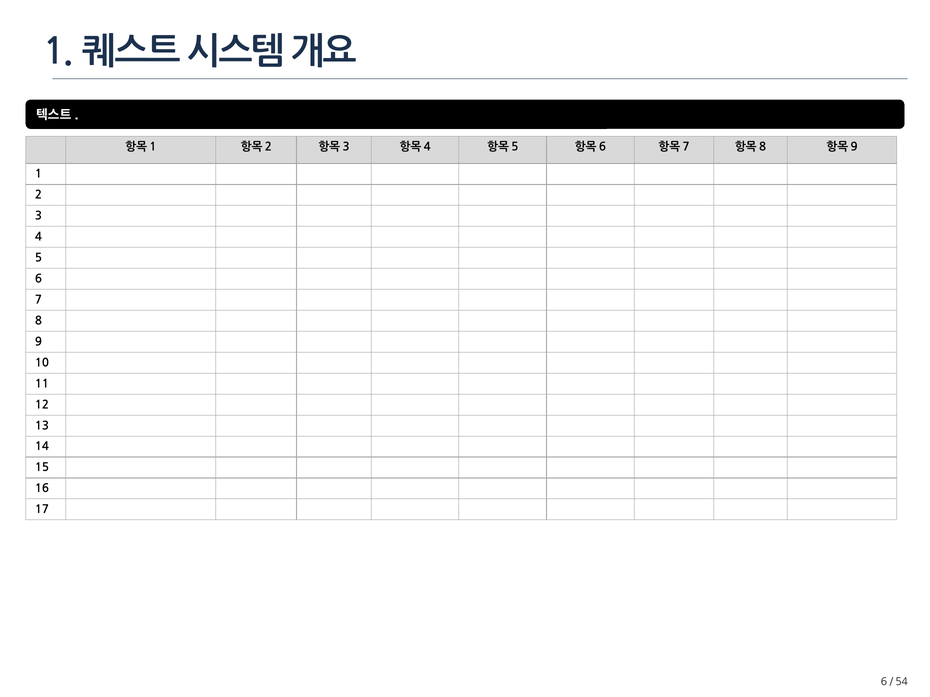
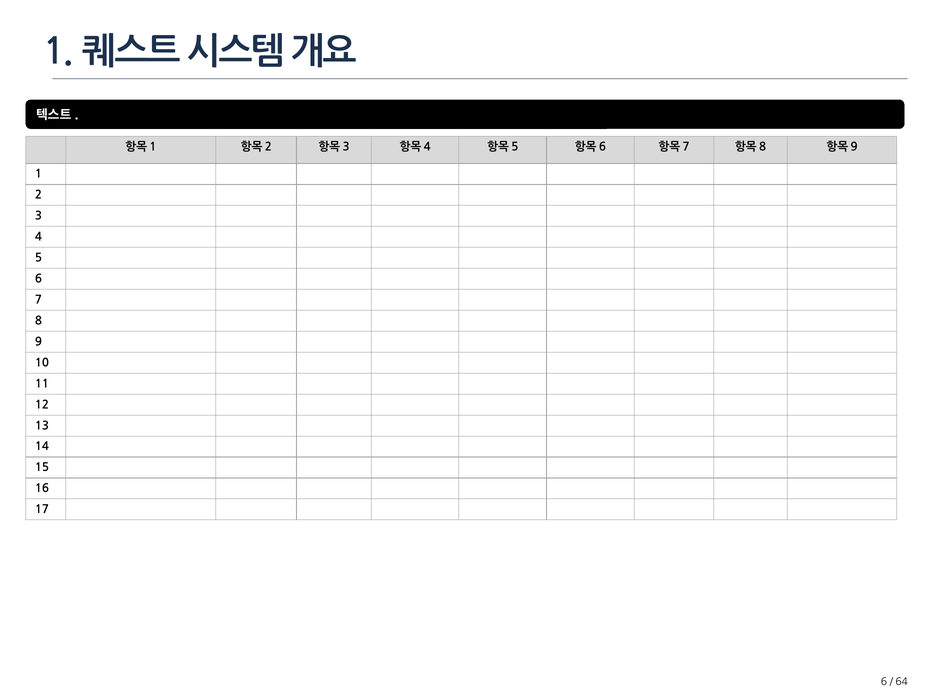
54: 54 -> 64 (902, 682)
